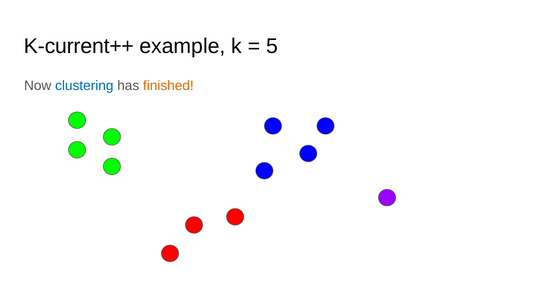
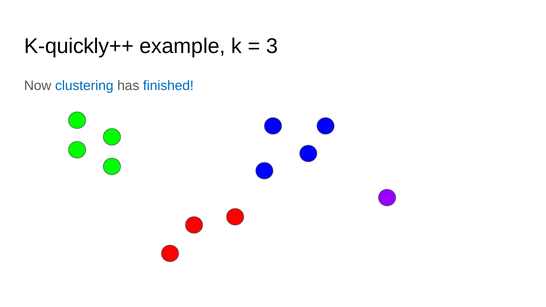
K-current++: K-current++ -> K-quickly++ (79, 46)
5: 5 -> 3 (272, 46)
finished colour: orange -> blue (168, 86)
